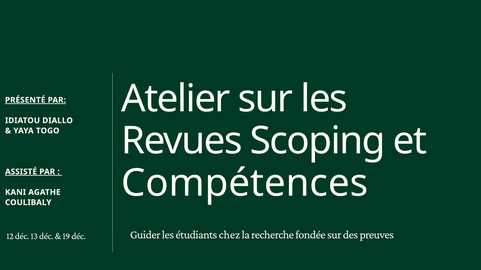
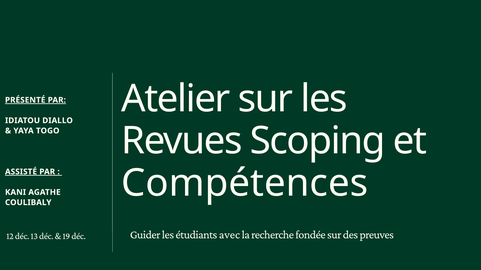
chez: chez -> avec (229, 235)
